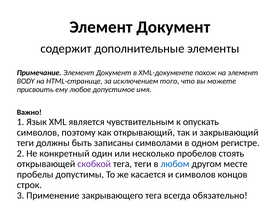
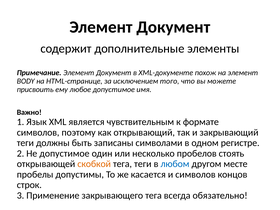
опускать: опускать -> формате (201, 122)
Не конкретный: конкретный -> допустимое (64, 153)
скобкой colour: purple -> orange (94, 164)
